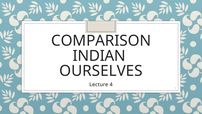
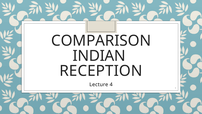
OURSELVES: OURSELVES -> RECEPTION (101, 71)
